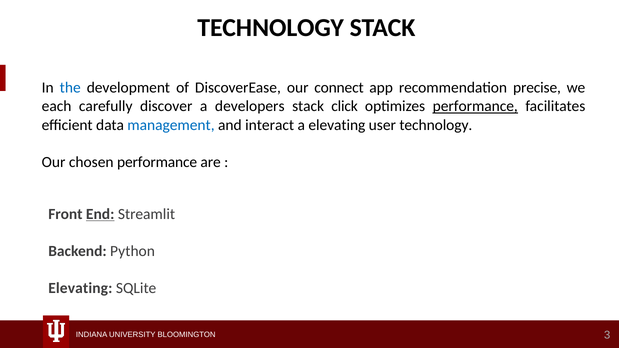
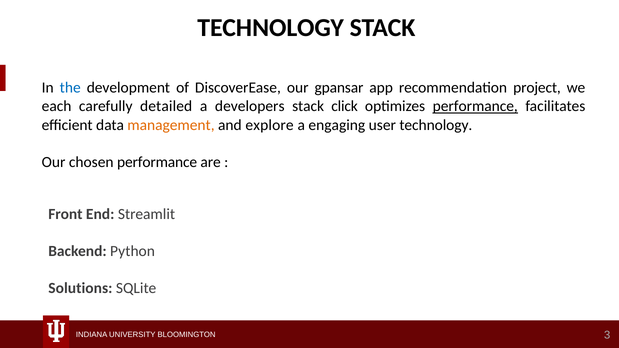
connect: connect -> gpansar (339, 88)
precise: precise -> project (537, 88)
discover: discover -> detailed (166, 106)
management colour: blue -> orange (171, 125)
interact: interact -> explore (270, 125)
a elevating: elevating -> engaging (337, 125)
End underline: present -> none (100, 214)
Elevating: Elevating -> Solutions (80, 289)
